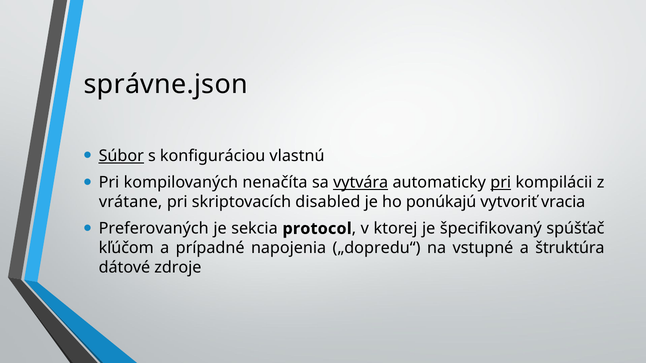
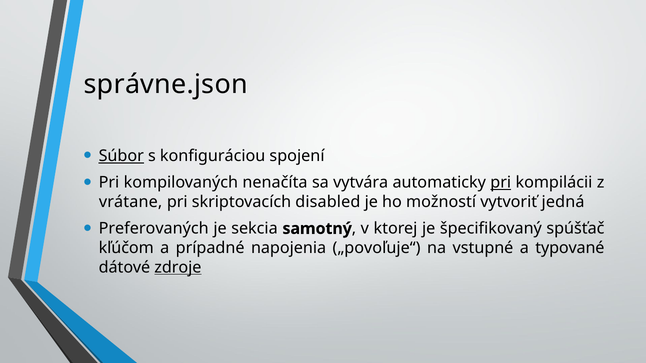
vlastnú: vlastnú -> spojení (297, 156)
vytvára underline: present -> none (361, 183)
ponúkajú: ponúkajú -> možností (441, 202)
vracia: vracia -> jedná (563, 202)
protocol: protocol -> samotný (317, 229)
„dopredu“: „dopredu“ -> „povoľuje“ (377, 248)
štruktúra: štruktúra -> typované (570, 248)
zdroje underline: none -> present (178, 268)
